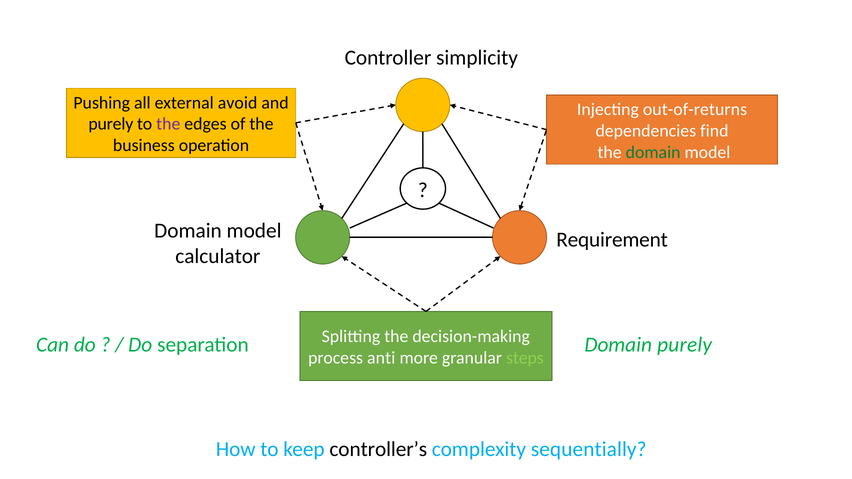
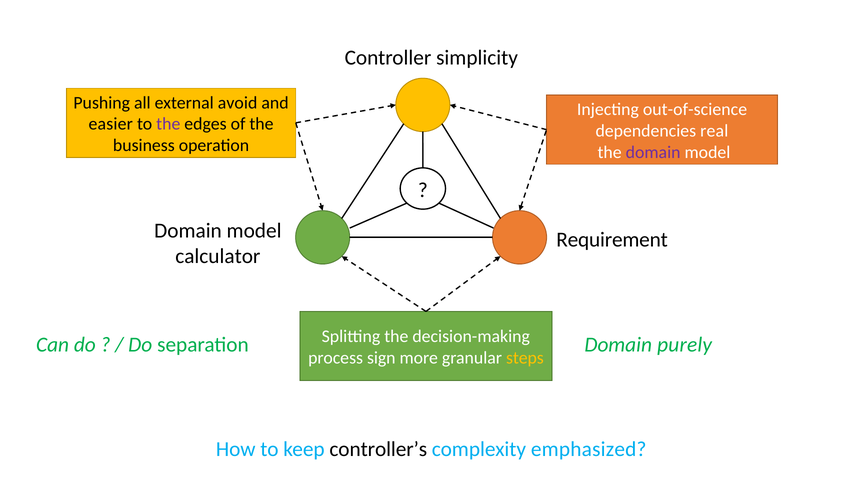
out-of-returns: out-of-returns -> out-of-science (695, 110)
purely: purely -> easier (111, 124)
find: find -> real (714, 131)
domain colour: green -> purple (653, 152)
anti: anti -> sign (381, 358)
steps colour: light green -> yellow (525, 358)
sequentially: sequentially -> emphasized (589, 449)
